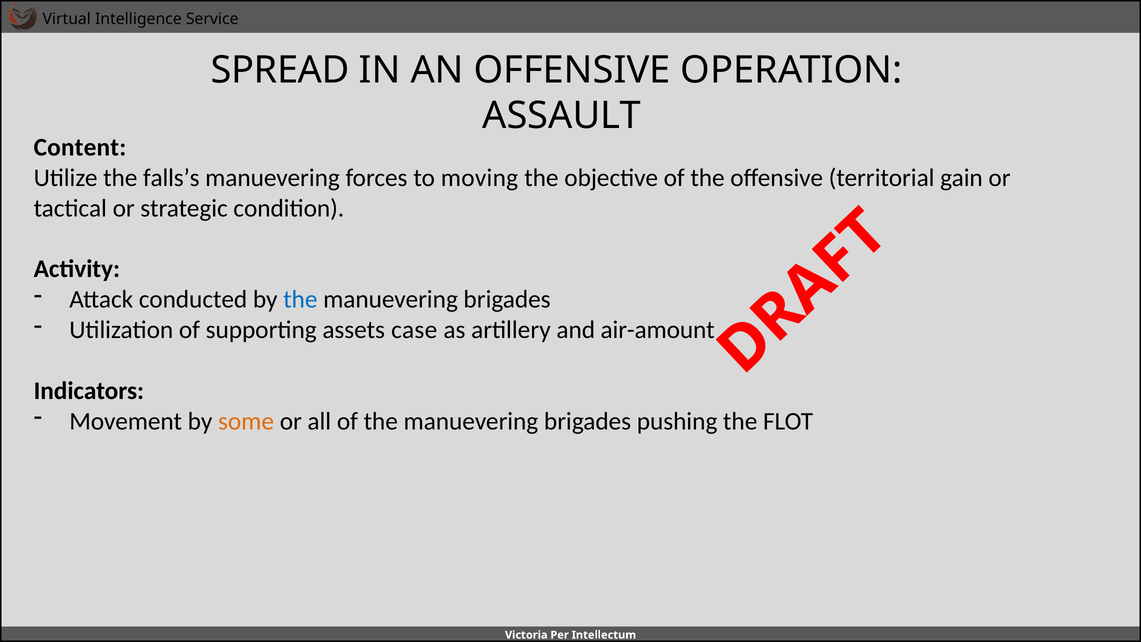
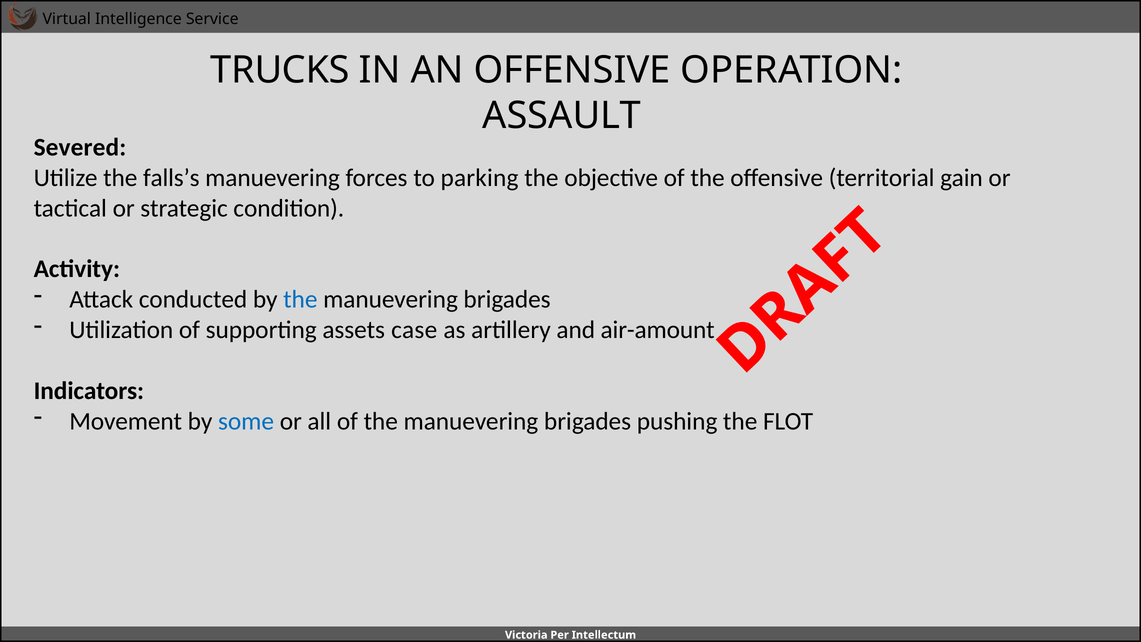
SPREAD: SPREAD -> TRUCKS (280, 70)
Content: Content -> Severed (80, 147)
moving: moving -> parking (479, 178)
some colour: orange -> blue (246, 421)
